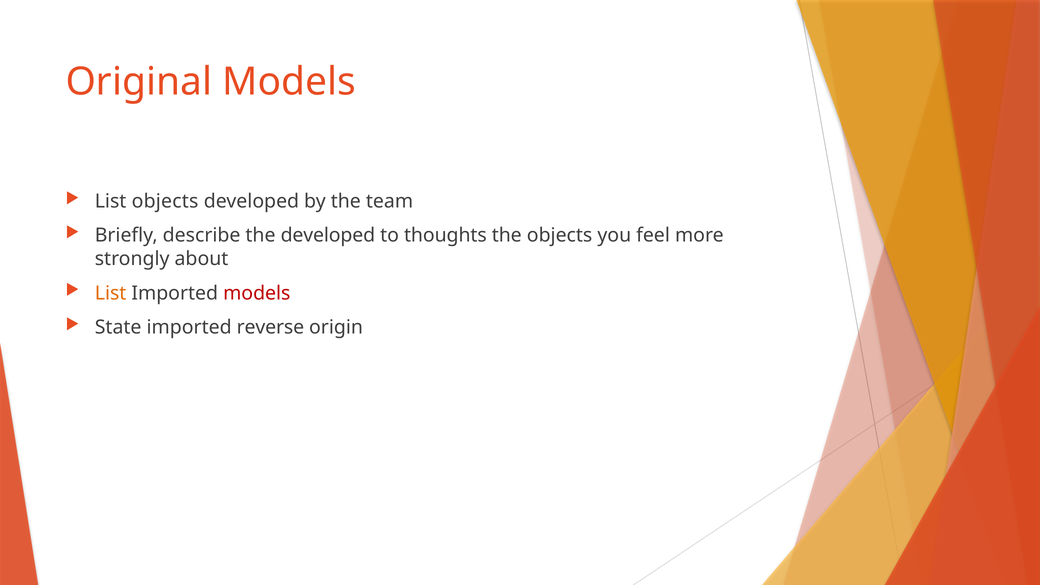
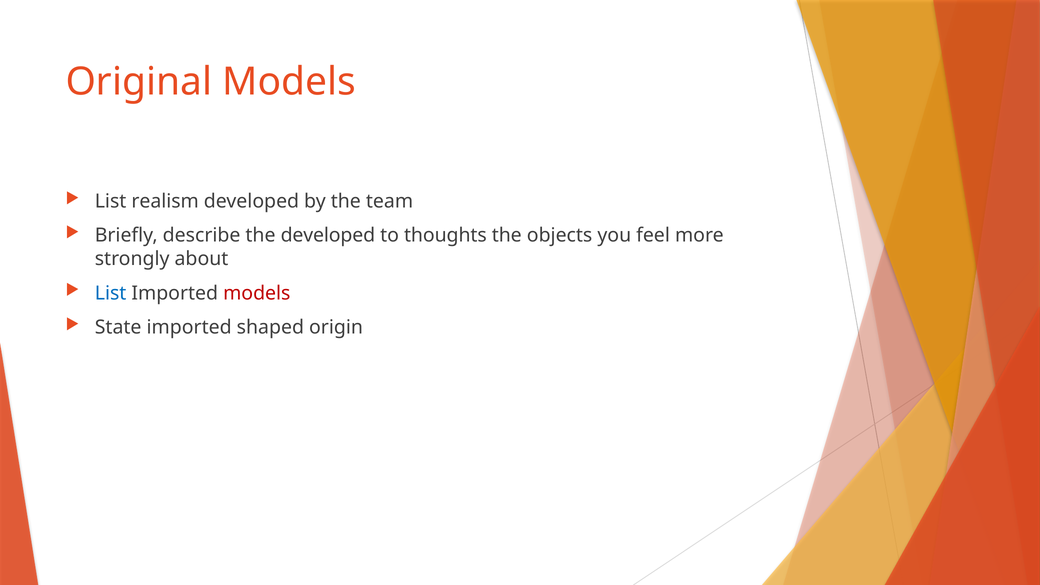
List objects: objects -> realism (165, 201)
List colour: orange -> blue (111, 293)
reverse: reverse -> shaped (270, 327)
